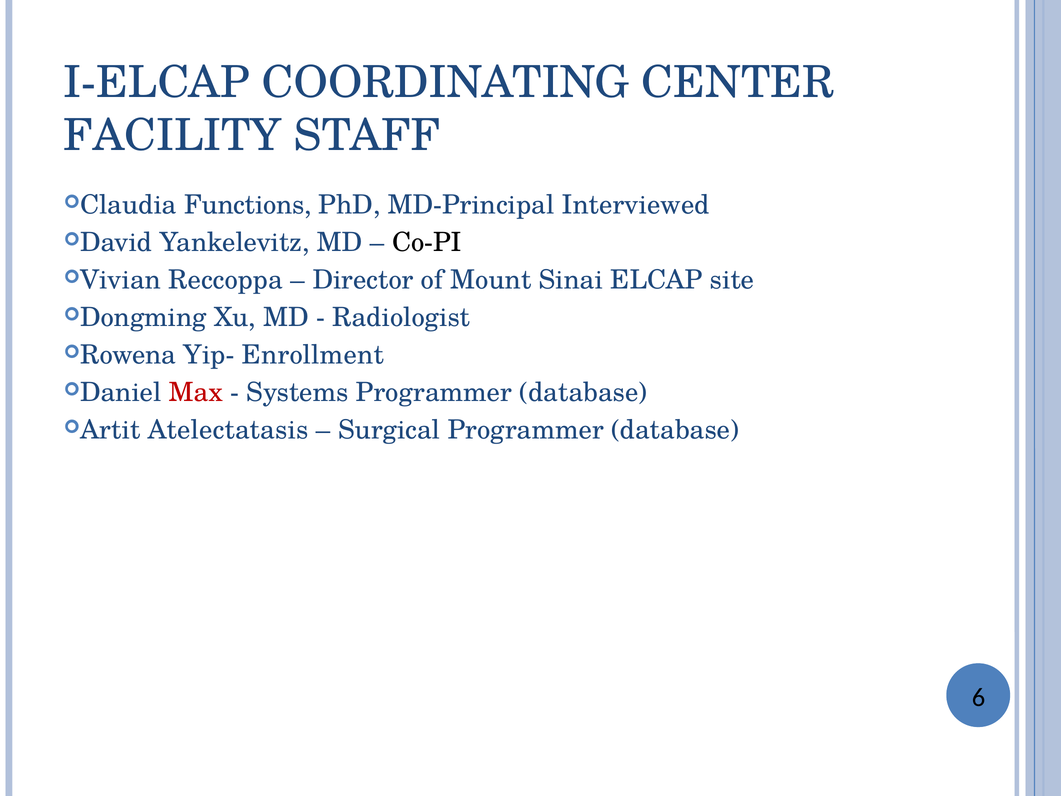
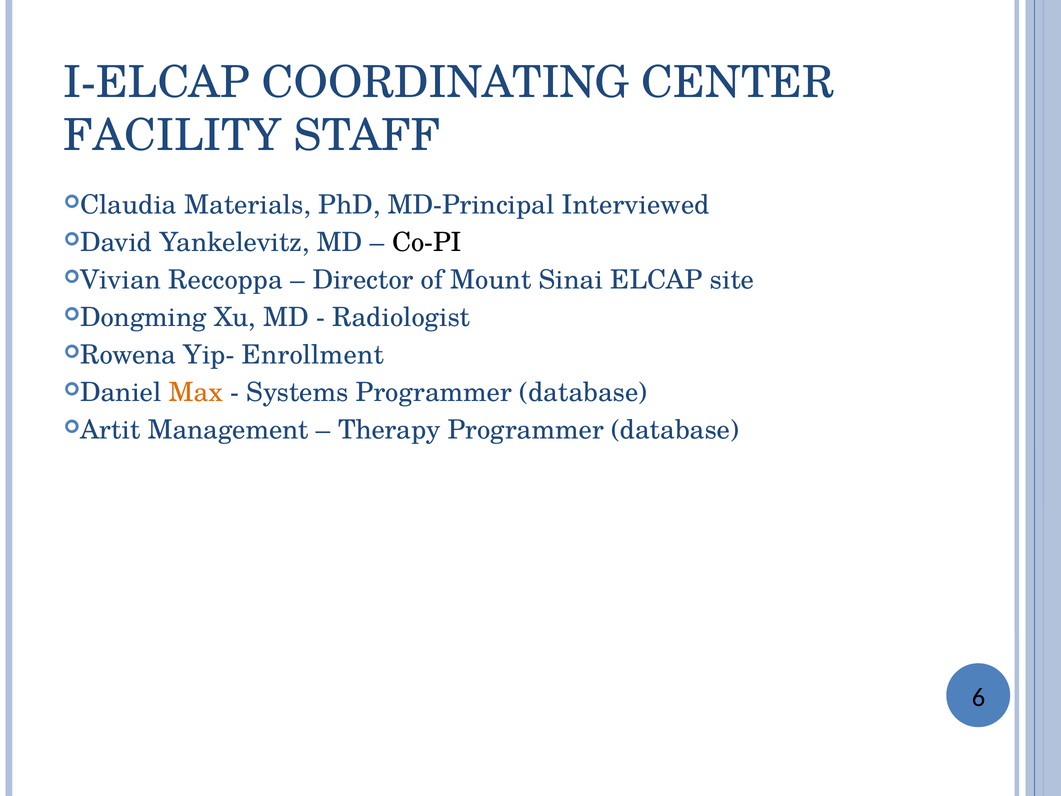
Functions: Functions -> Materials (248, 205)
Max colour: red -> orange (196, 393)
Atelectatasis: Atelectatasis -> Management (228, 430)
Surgical: Surgical -> Therapy (389, 430)
